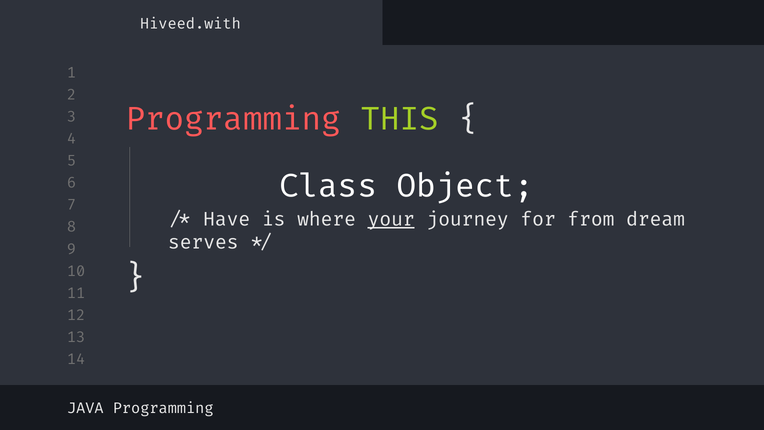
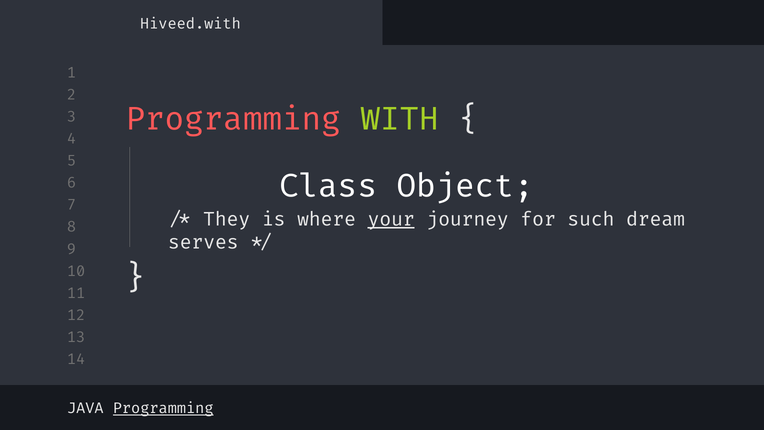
THIS: THIS -> WITH (400, 119)
Have: Have -> They (227, 219)
from: from -> such (591, 219)
Programming underline: none -> present (163, 408)
